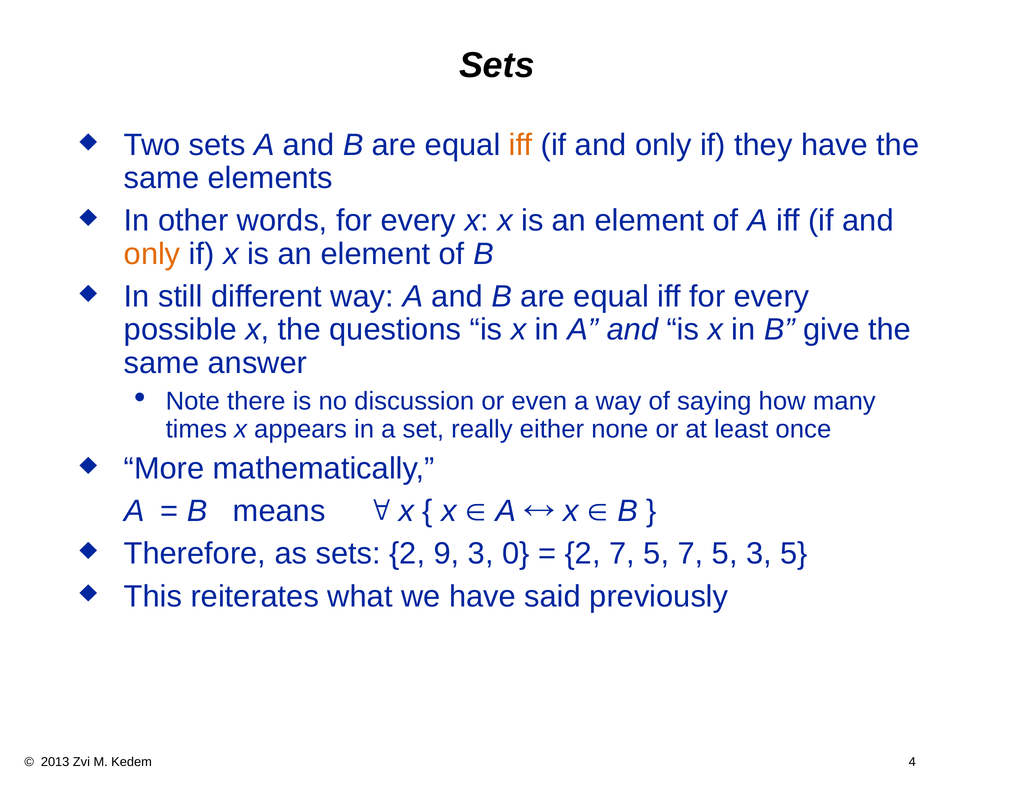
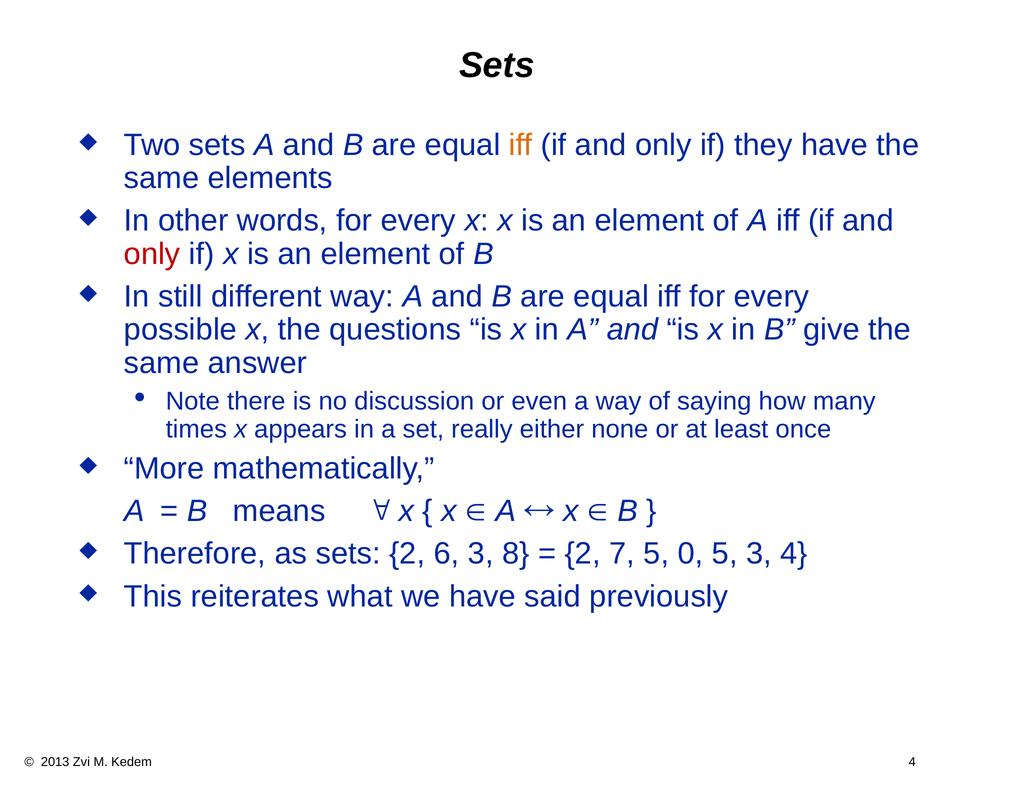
only colour: orange -> red (152, 254)
9: 9 -> 6 (447, 554)
0: 0 -> 8 (516, 554)
5 7: 7 -> 0 (690, 554)
3 5: 5 -> 4 (794, 554)
